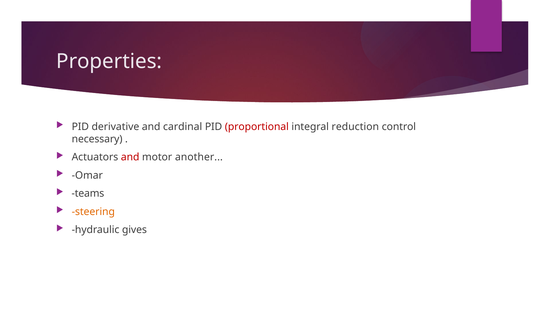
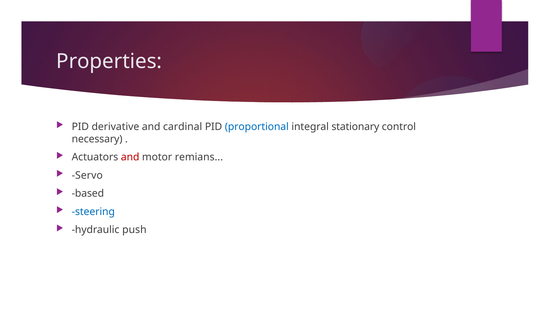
proportional colour: red -> blue (257, 126)
reduction: reduction -> stationary (355, 126)
another: another -> remians (199, 157)
Omar: Omar -> Servo (87, 175)
teams: teams -> based (88, 193)
steering colour: orange -> blue (93, 211)
gives: gives -> push (134, 229)
